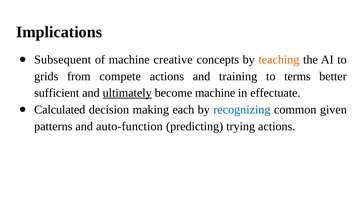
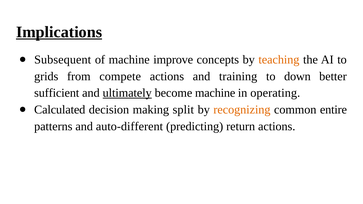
Implications underline: none -> present (59, 32)
creative: creative -> improve (173, 60)
terms: terms -> down (297, 76)
effectuate: effectuate -> operating (275, 93)
each: each -> split (183, 110)
recognizing colour: blue -> orange (242, 110)
given: given -> entire (333, 110)
auto-function: auto-function -> auto-different (129, 126)
trying: trying -> return (241, 126)
